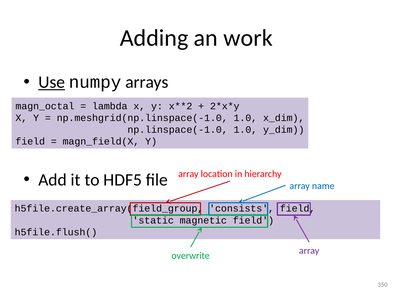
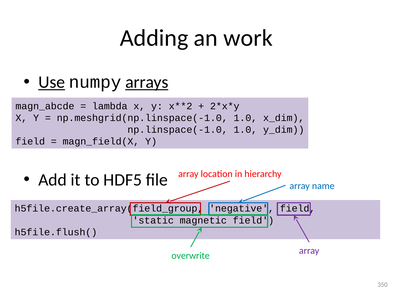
arrays underline: none -> present (147, 82)
magn_octal: magn_octal -> magn_abcde (45, 106)
consists: consists -> negative (242, 209)
